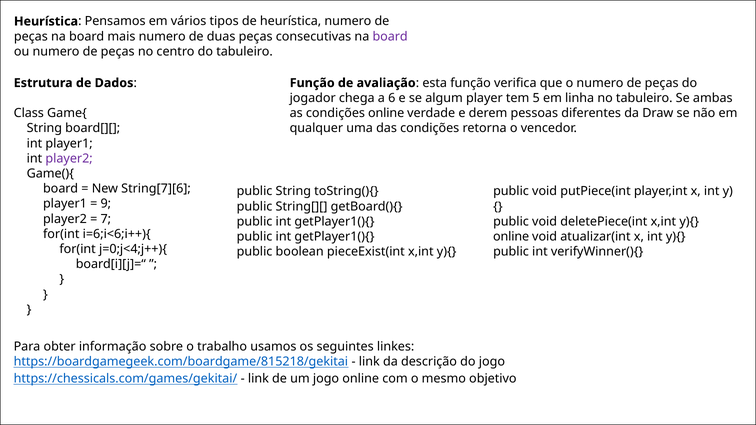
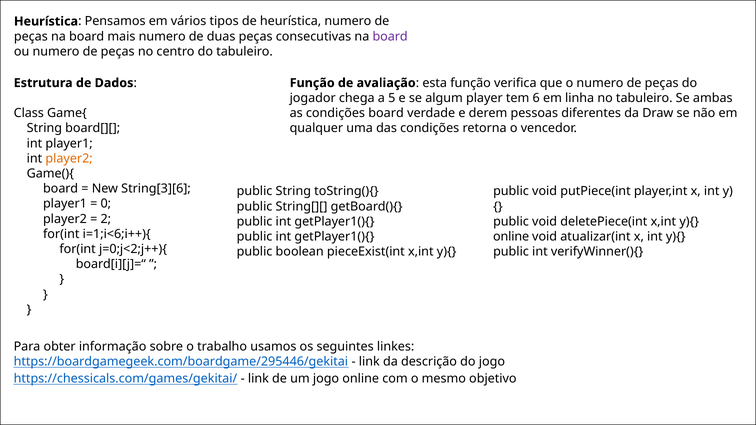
6: 6 -> 5 (392, 98)
5: 5 -> 6 (536, 98)
condições online: online -> board (386, 113)
player2 colour: purple -> orange (69, 159)
String[7][6: String[7][6 -> String[3][6 (156, 189)
9: 9 -> 0 (106, 204)
7: 7 -> 2 (106, 219)
i=6;i<6;i++){: i=6;i<6;i++){ -> i=1;i<6;i++){ (117, 234)
j=0;j<4;j++){: j=0;j<4;j++){ -> j=0;j<2;j++){ (133, 249)
https://boardgamegeek.com/boardgame/815218/gekitai: https://boardgamegeek.com/boardgame/815218/gekitai -> https://boardgamegeek.com/boardgame/295446/gekitai (181, 362)
